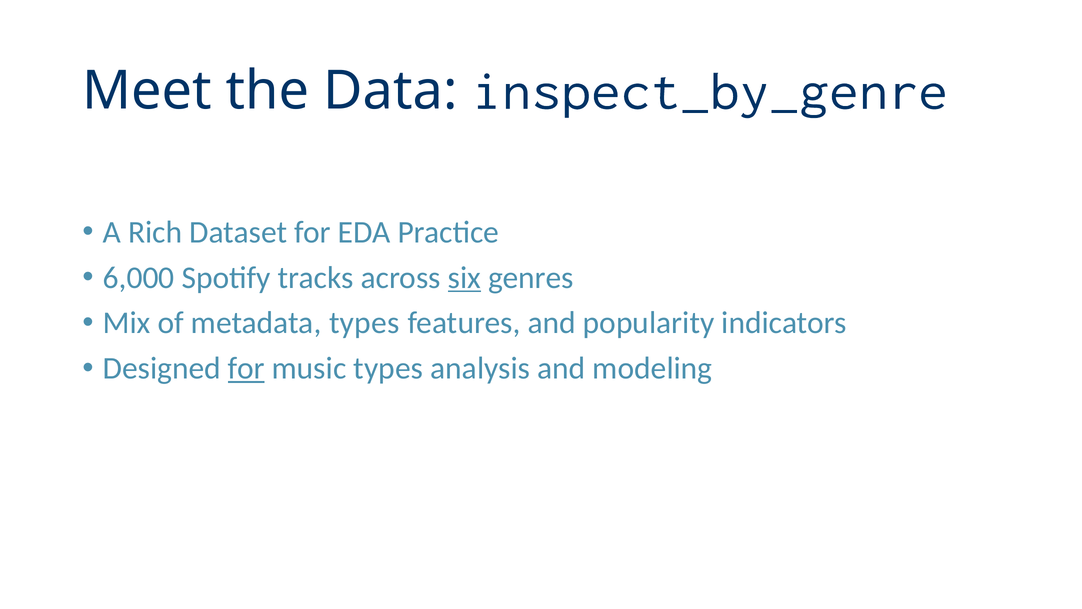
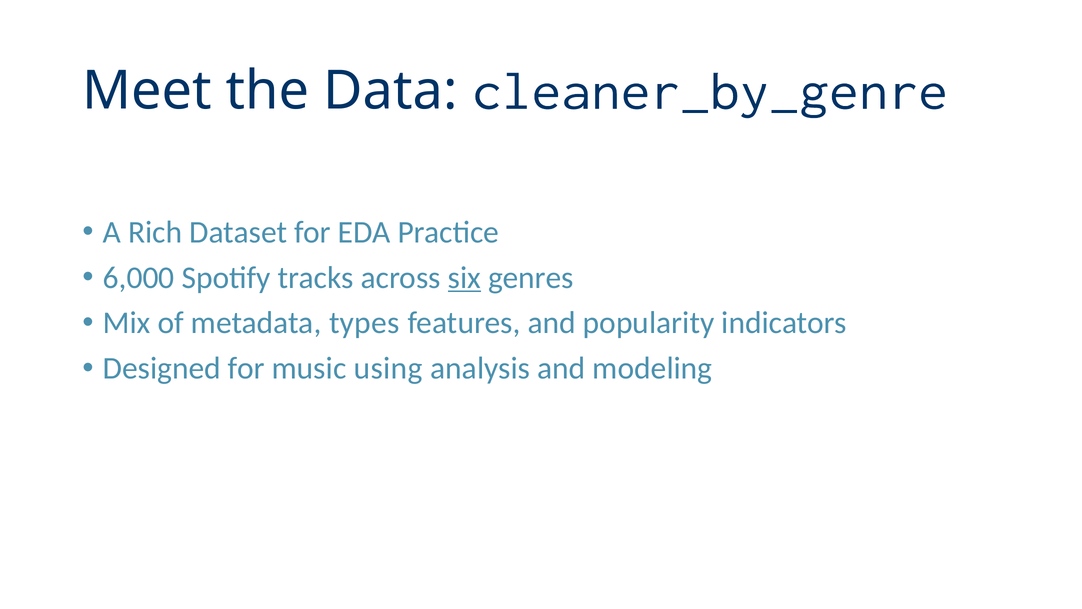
inspect_by_genre: inspect_by_genre -> cleaner_by_genre (710, 91)
for underline: present -> none (246, 368)
music types: types -> using (388, 368)
